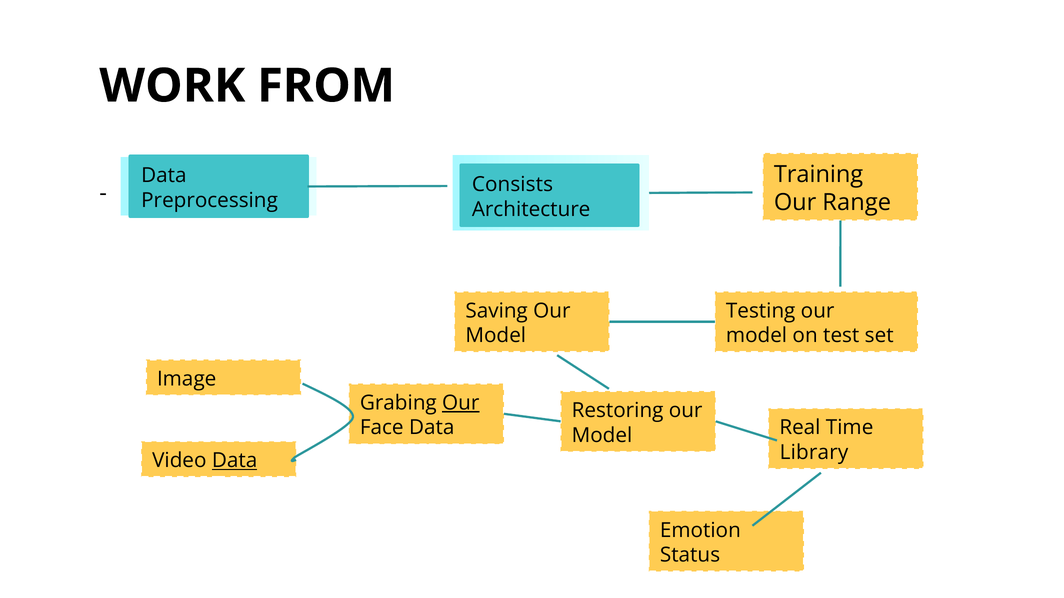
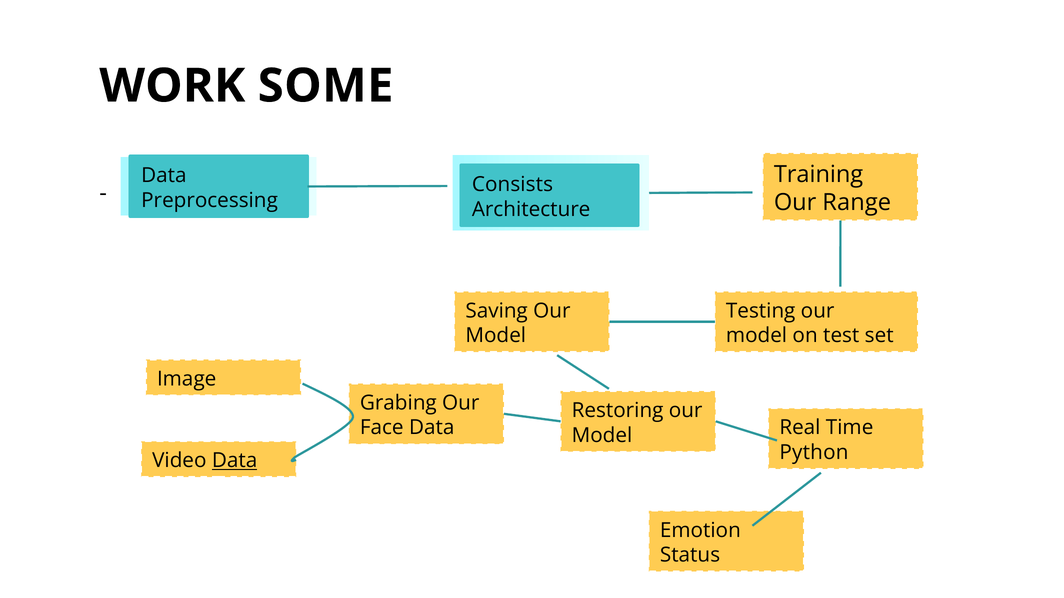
FROM: FROM -> SOME (326, 86)
Our underline: present -> none (461, 403)
Library: Library -> Python (814, 453)
